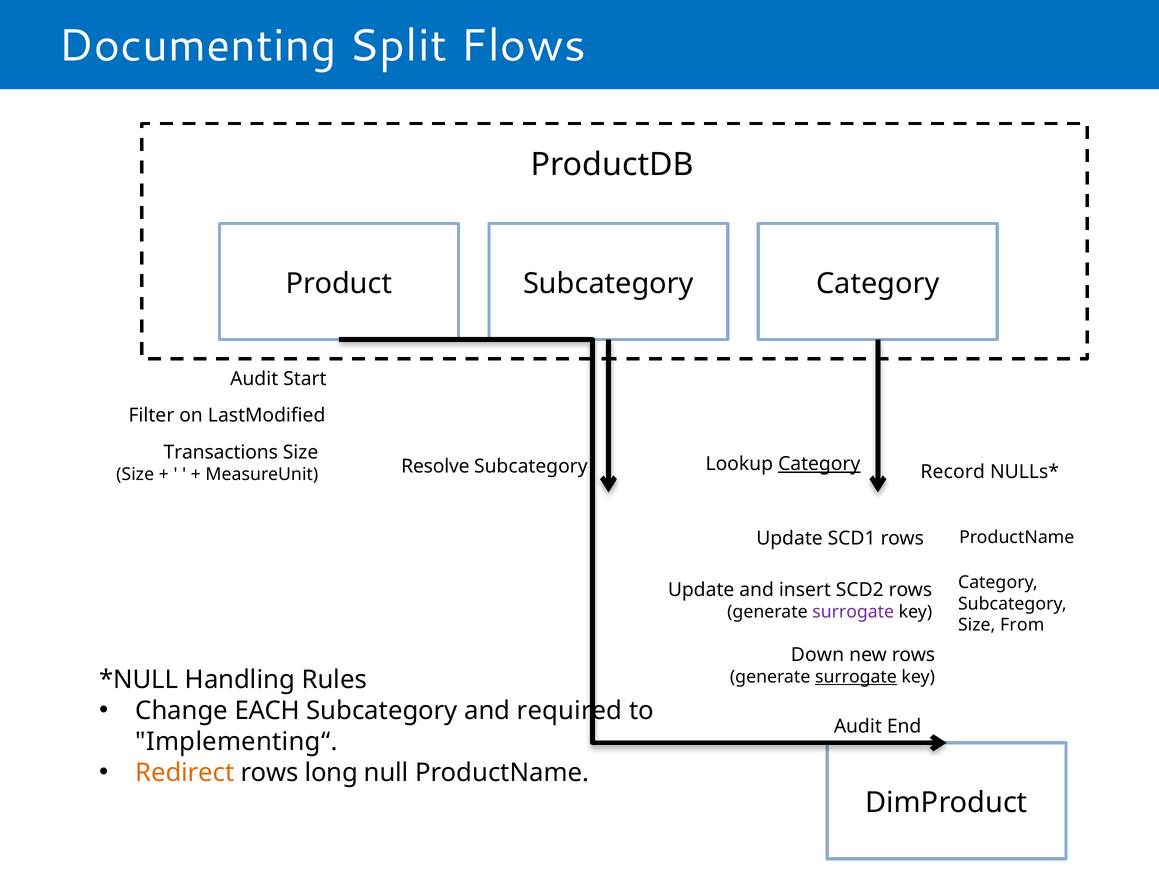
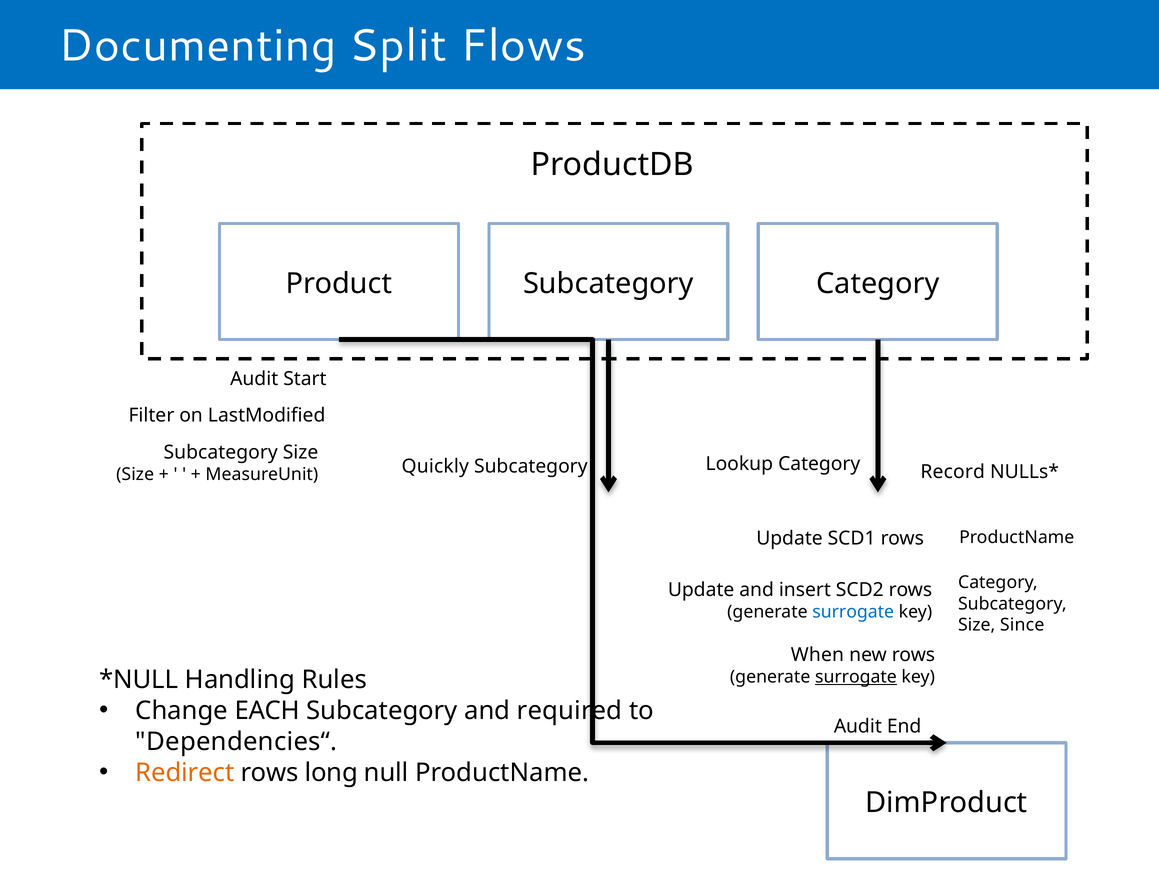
Transactions: Transactions -> Subcategory (221, 452)
Resolve: Resolve -> Quickly (435, 466)
Category underline: present -> none (819, 464)
surrogate colour: purple -> blue (853, 612)
From: From -> Since (1022, 624)
Down: Down -> When (817, 654)
Implementing“: Implementing“ -> Dependencies“ (236, 741)
